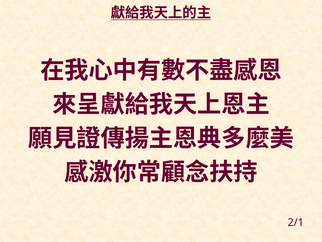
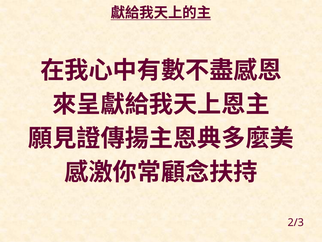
2/1: 2/1 -> 2/3 (296, 222)
